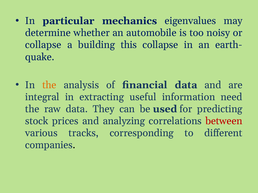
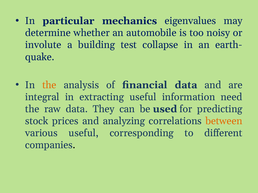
collapse: collapse -> involute (43, 45)
this: this -> test (129, 45)
between colour: red -> orange (224, 121)
various tracks: tracks -> useful (84, 133)
